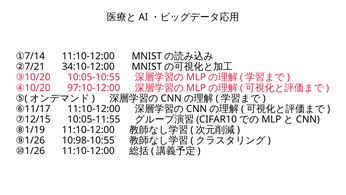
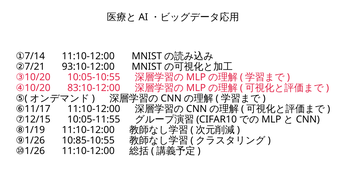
34:10-12:00: 34:10-12:00 -> 93:10-12:00 (88, 67)
97:10-12:00: 97:10-12:00 -> 83:10-12:00 (94, 88)
10:98-10:55: 10:98-10:55 -> 10:85-10:55 (88, 140)
